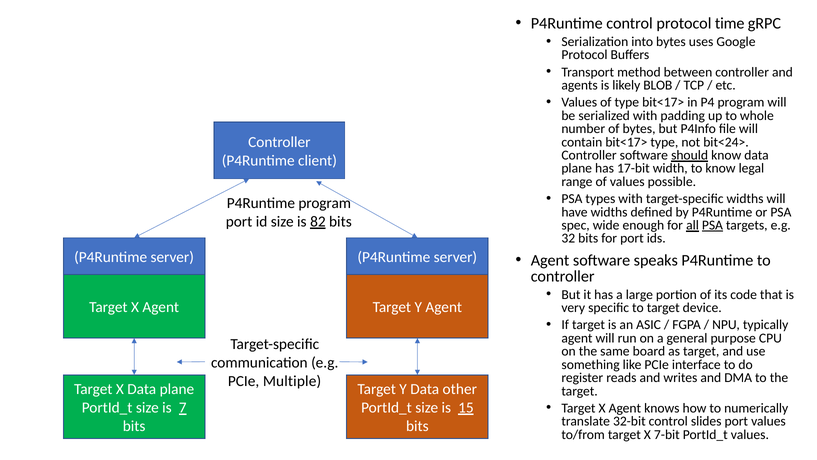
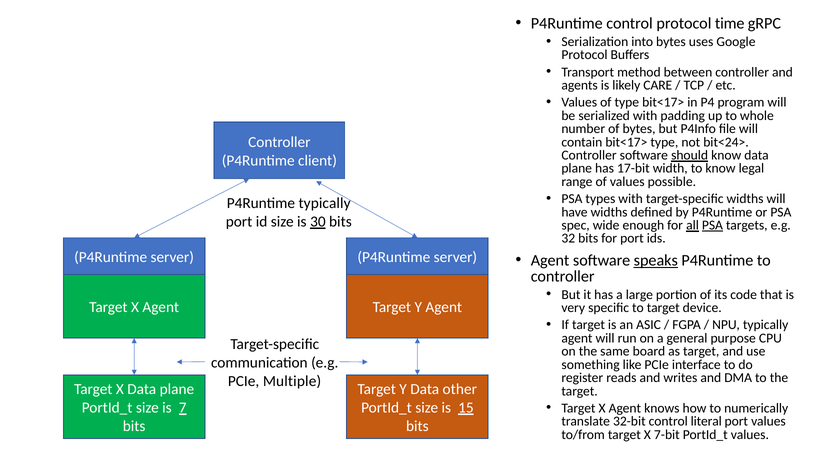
BLOB: BLOB -> CARE (658, 85)
P4Runtime program: program -> typically (325, 203)
82: 82 -> 30 (318, 222)
speaks underline: none -> present (656, 260)
slides: slides -> literal (706, 421)
